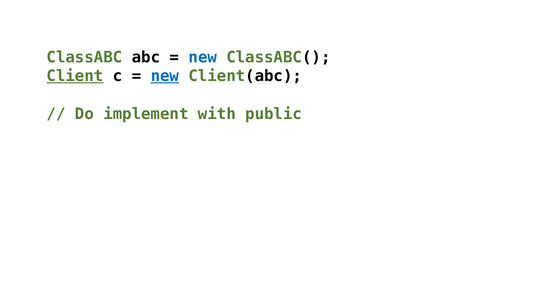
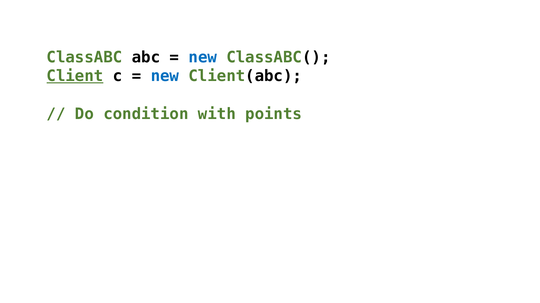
new underline: present -> none (165, 76)
implement: implement -> condition (146, 114)
public: public -> points (274, 114)
